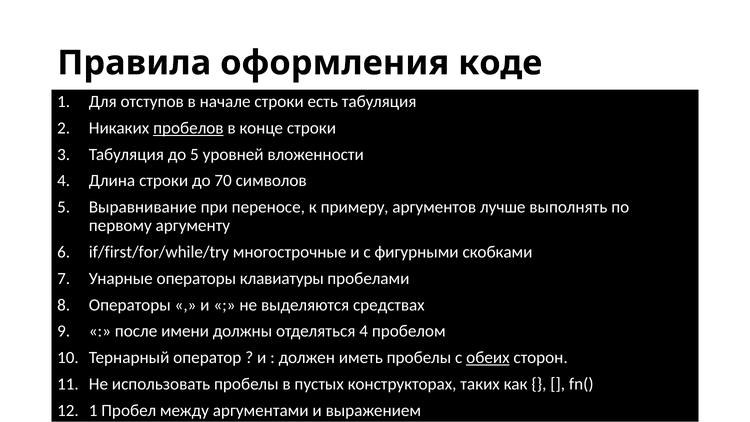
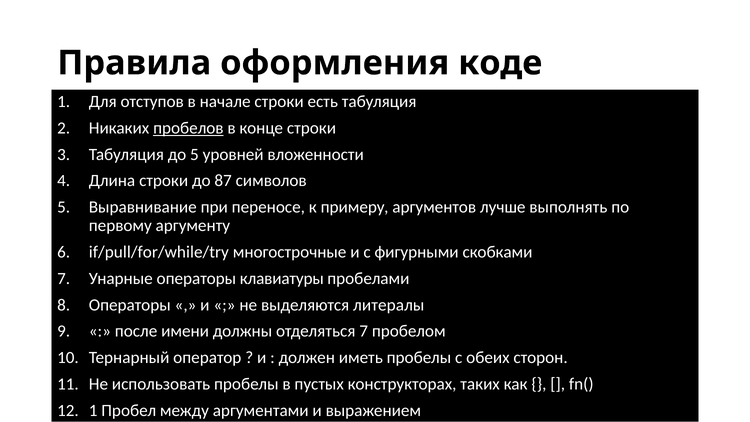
70: 70 -> 87 (223, 181)
if/first/for/while/try: if/first/for/while/try -> if/pull/for/while/try (159, 252)
средствах: средствах -> литералы (389, 305)
отделяться 4: 4 -> 7 (364, 331)
обеих underline: present -> none (488, 358)
